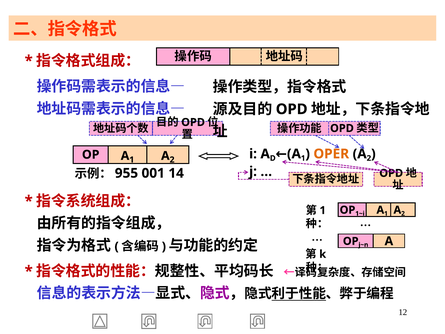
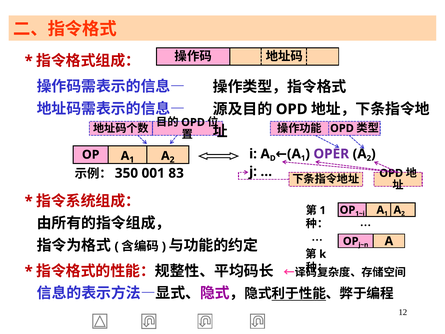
OPER colour: orange -> purple (331, 154)
955: 955 -> 350 (126, 173)
14: 14 -> 83 (176, 173)
